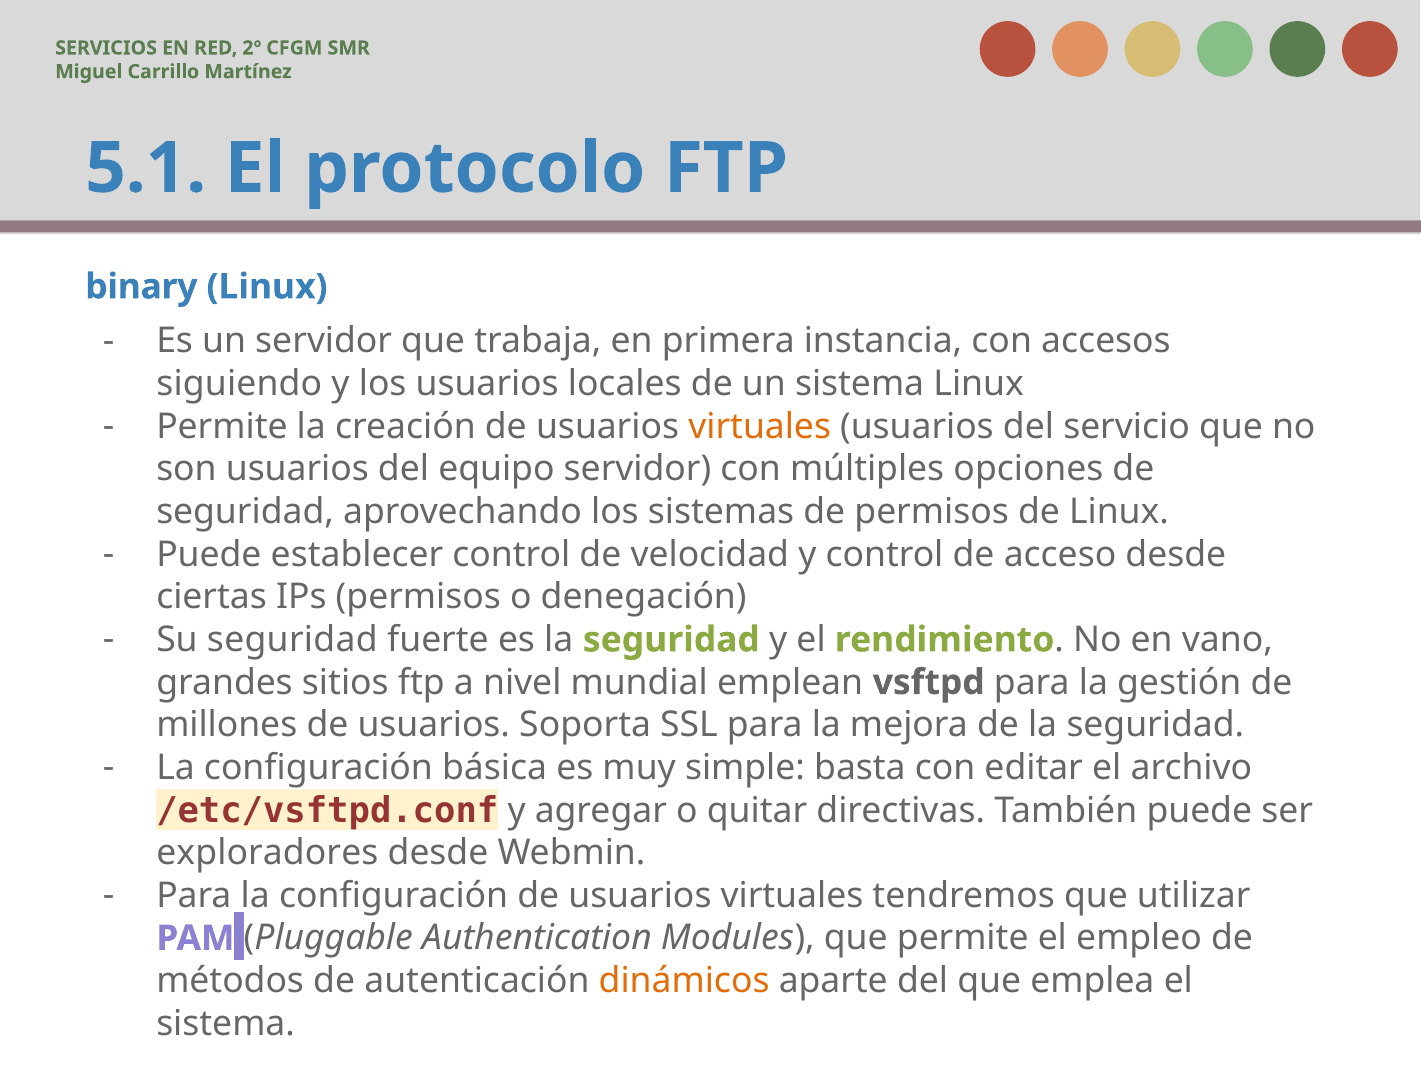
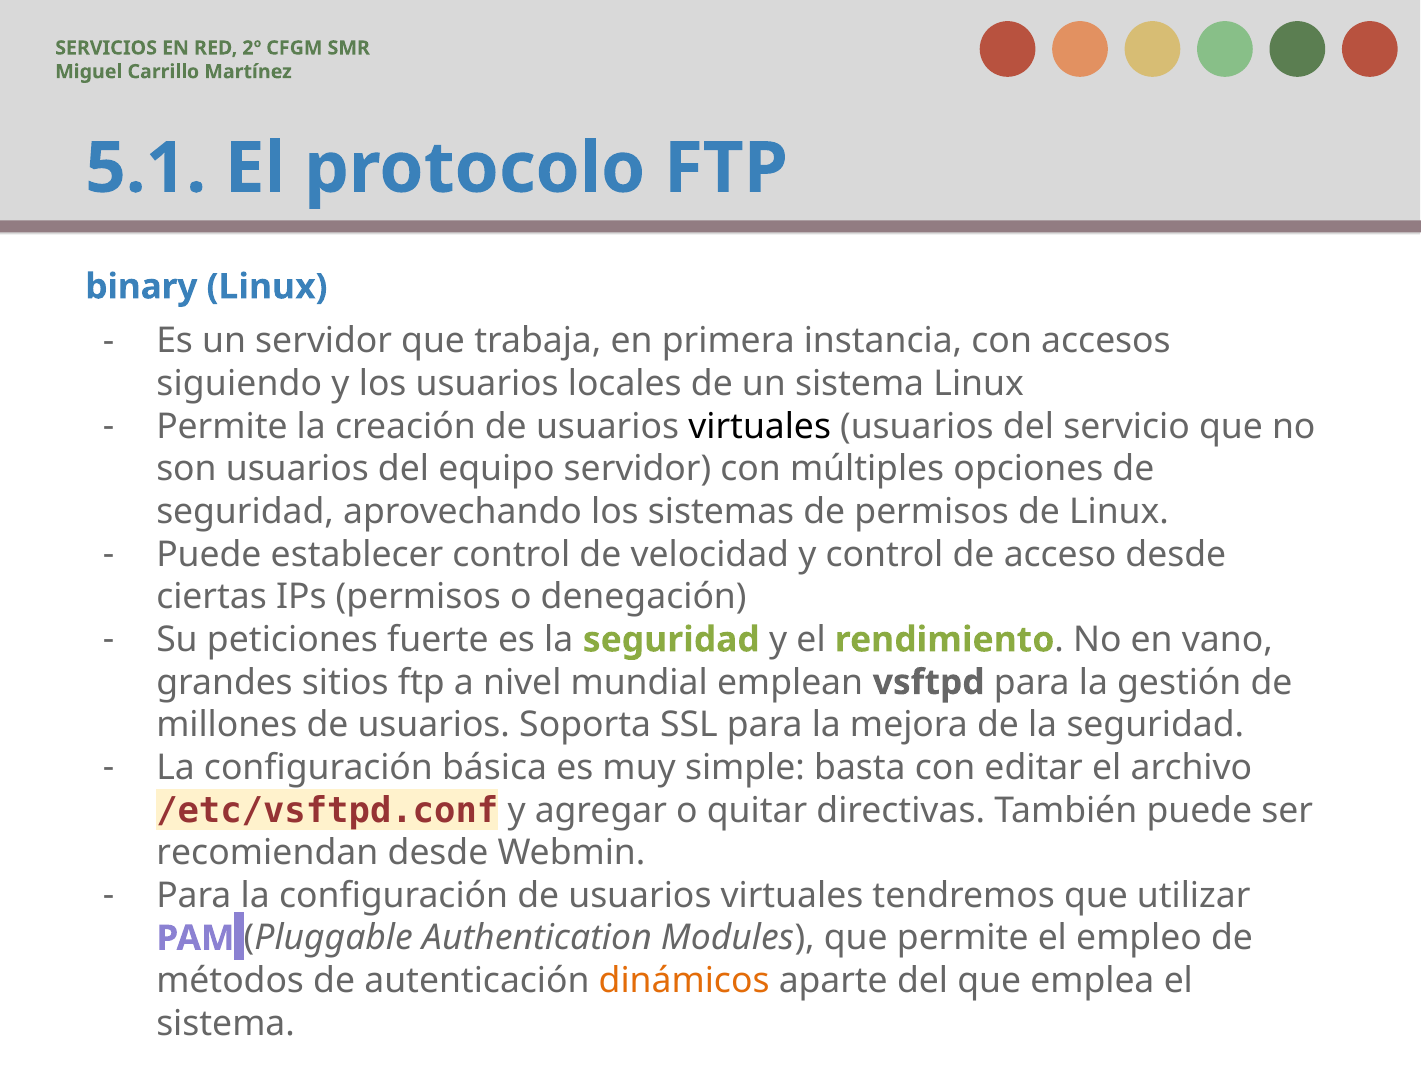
virtuales colour: orange -> black (760, 426)
Su seguridad: seguridad -> peticiones (292, 640)
exploradores: exploradores -> recomiendan (267, 853)
